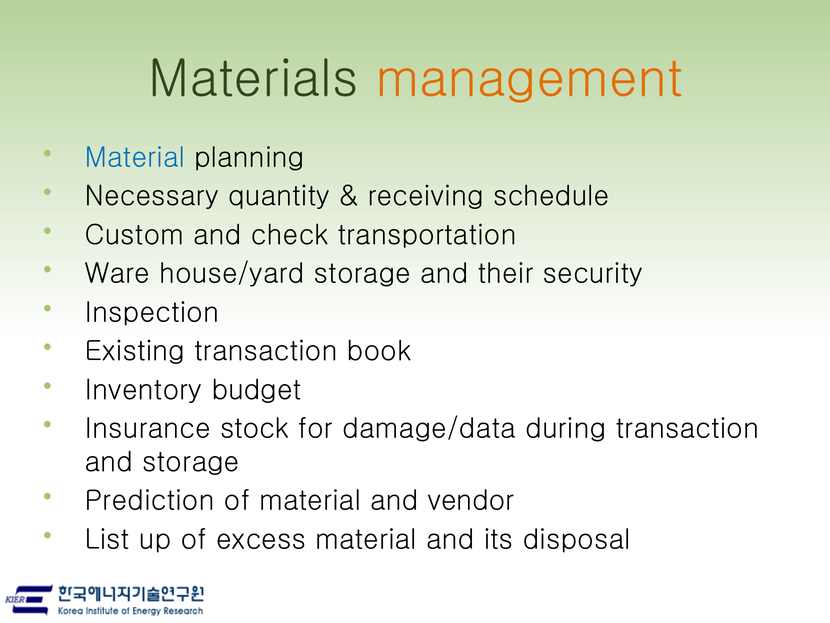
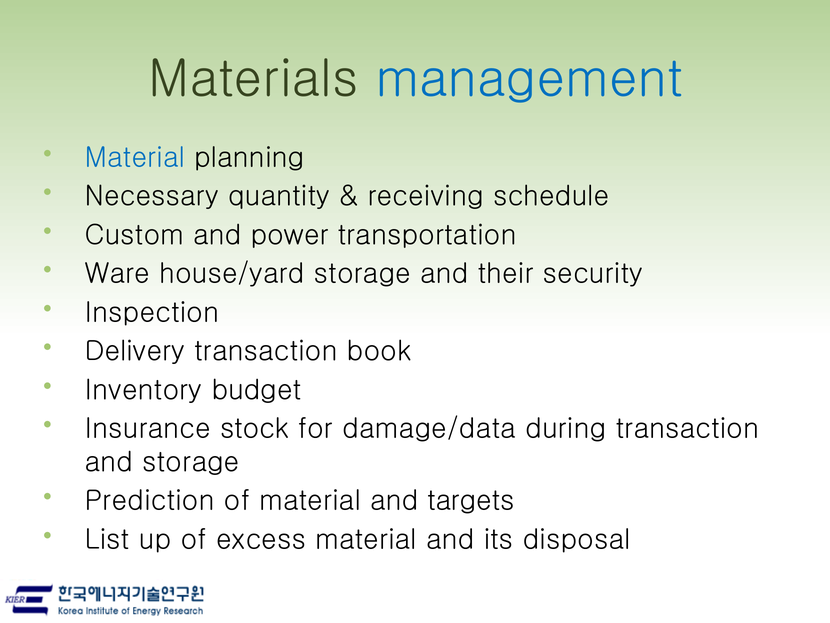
management colour: orange -> blue (529, 79)
check: check -> power (290, 235)
Existing: Existing -> Delivery (135, 351)
vendor: vendor -> targets (471, 500)
